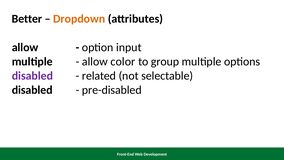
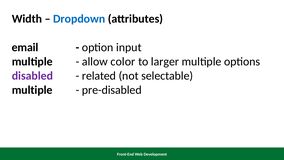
Better: Better -> Width (27, 19)
Dropdown colour: orange -> blue (79, 19)
allow: allow -> email (25, 47)
group: group -> larger (165, 61)
disabled: disabled -> multiple (32, 90)
